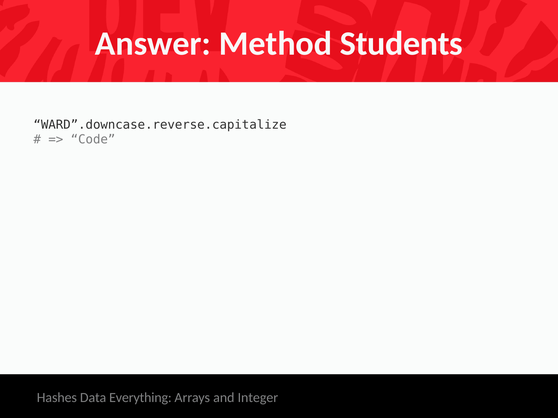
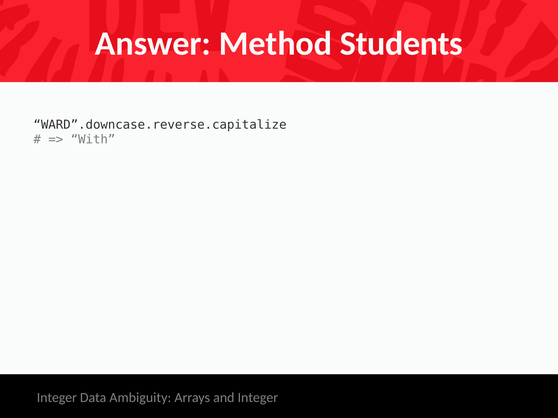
Code: Code -> With (93, 140)
Hashes: Hashes -> Integer (57, 398)
Everything: Everything -> Ambiguity (140, 398)
